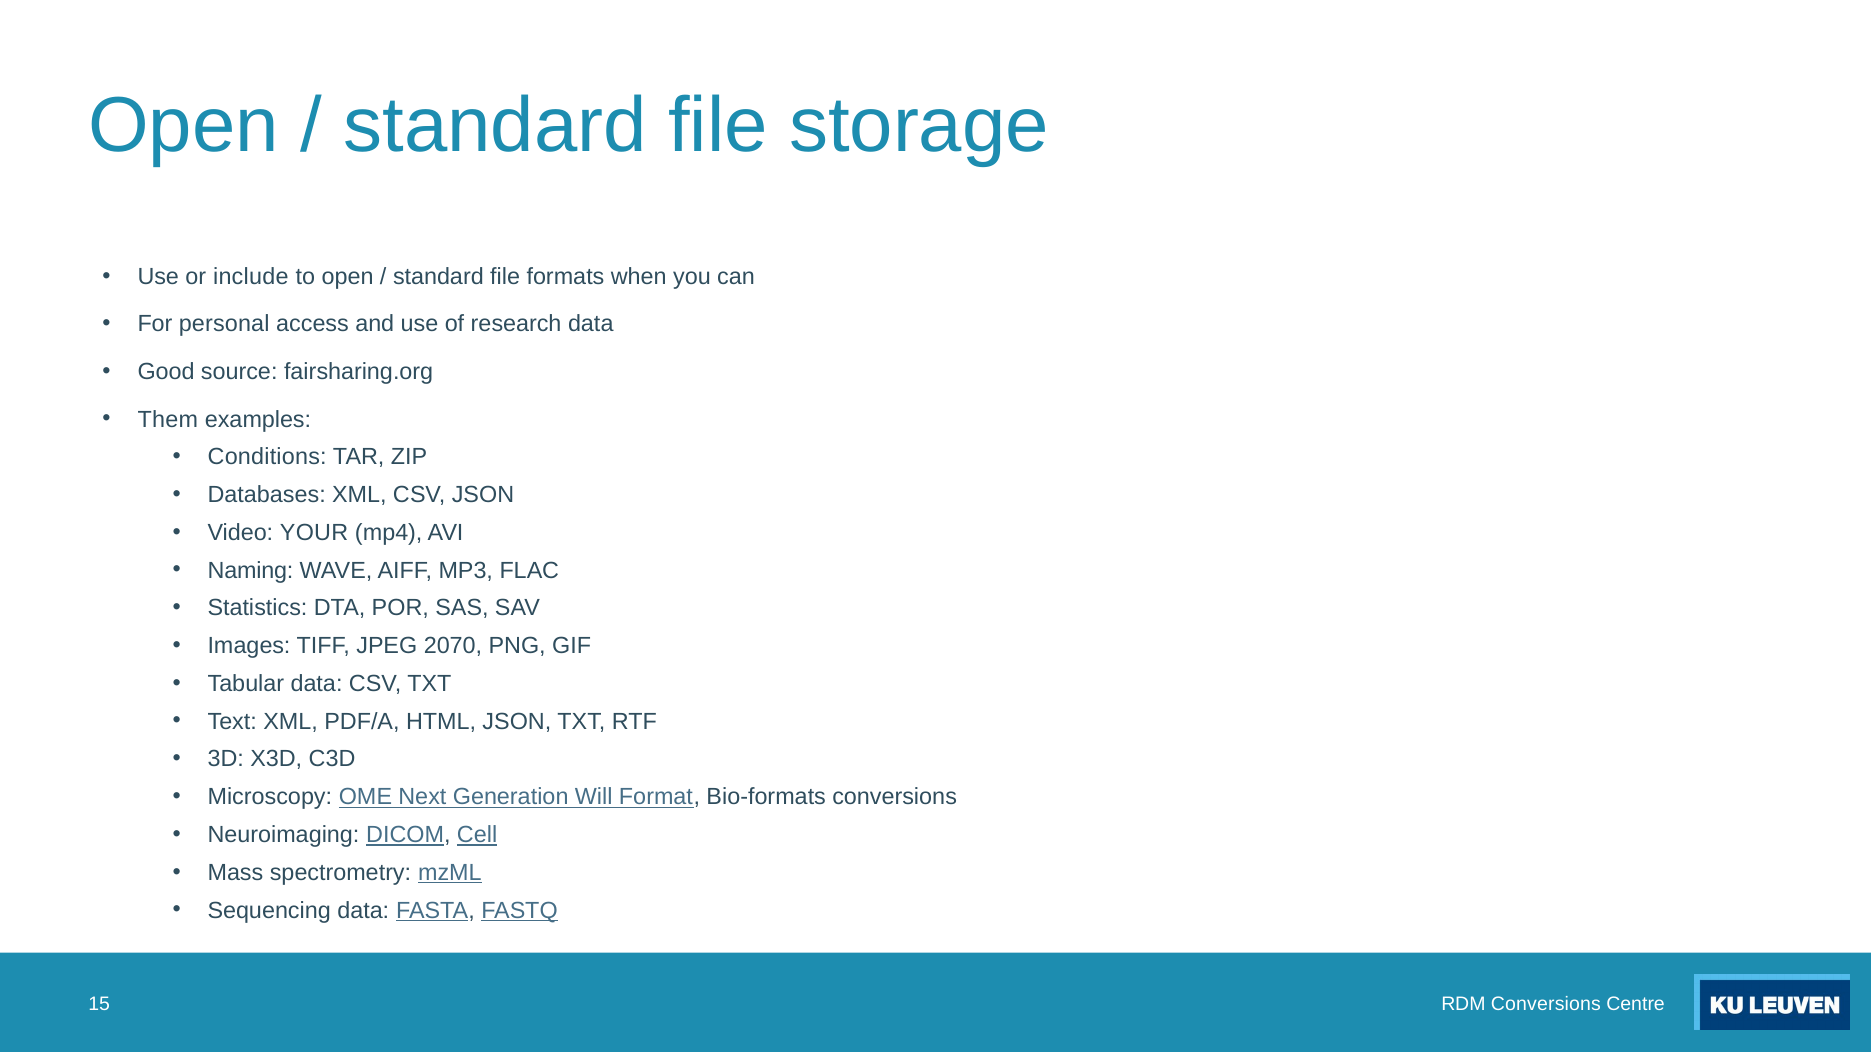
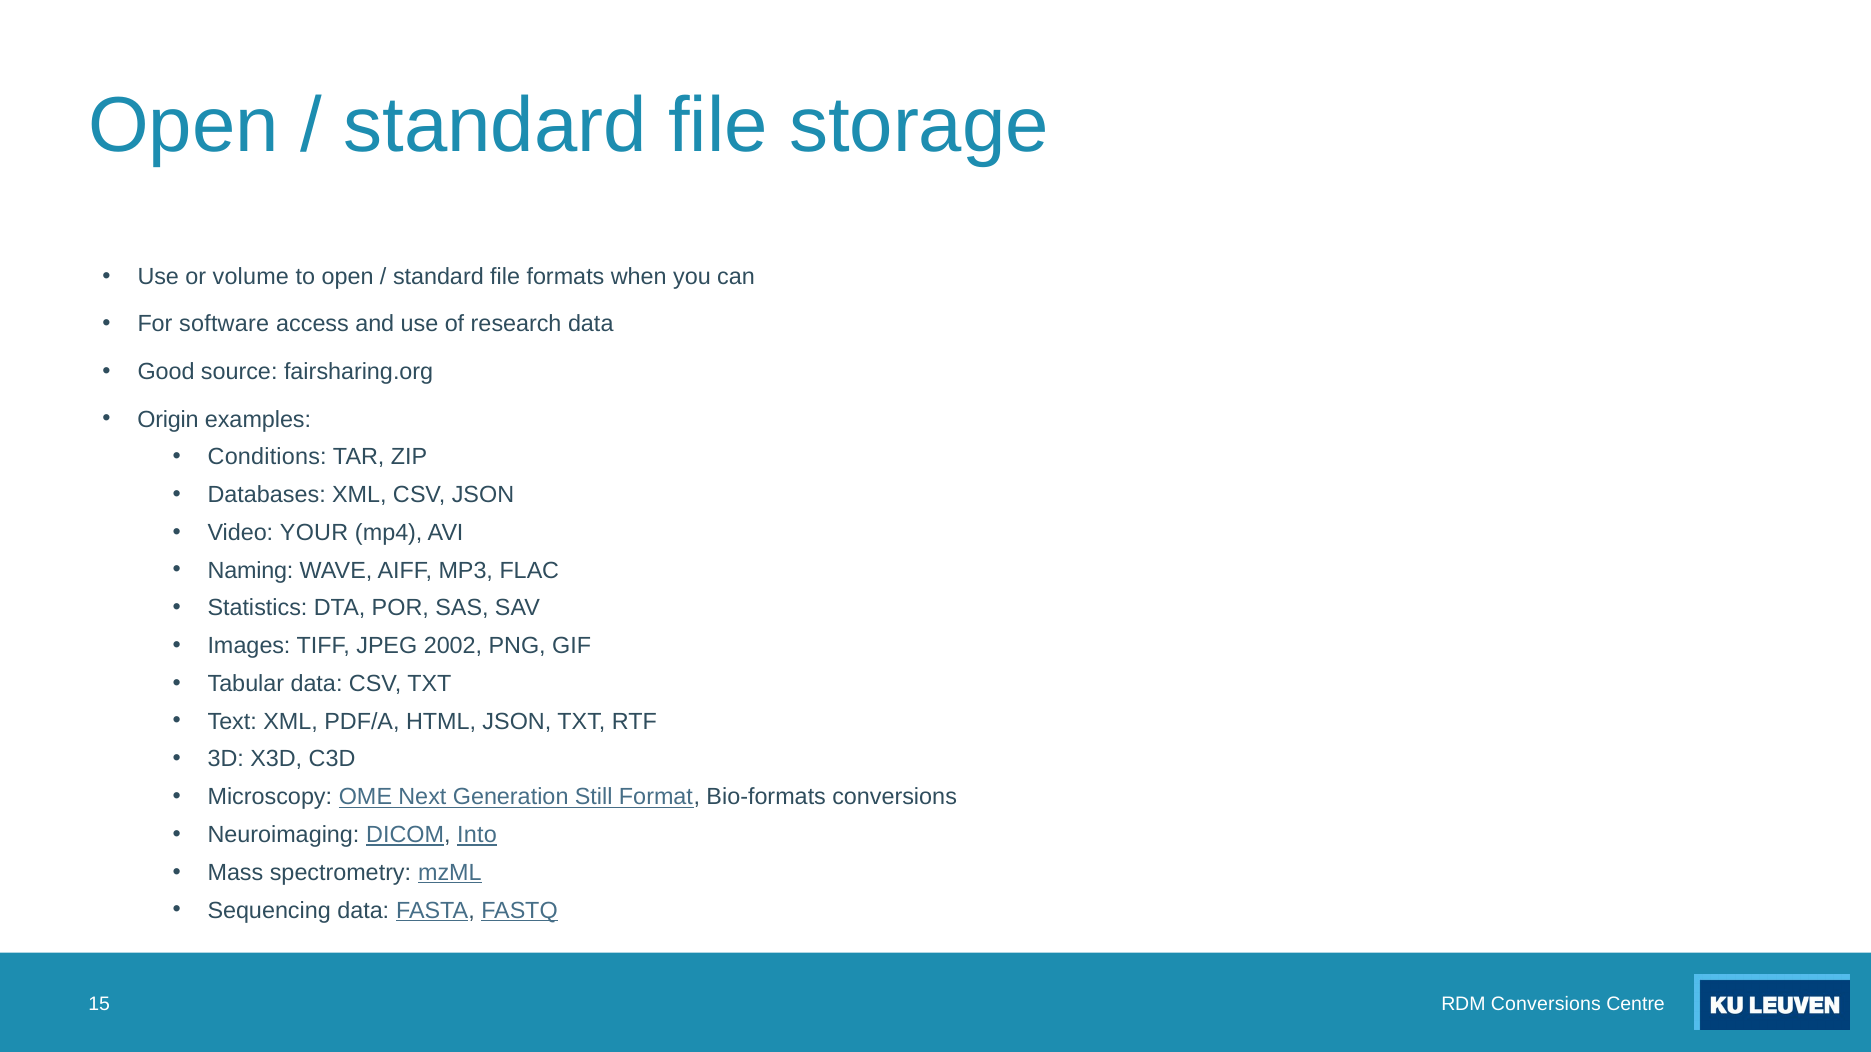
include: include -> volume (251, 277)
personal: personal -> software (224, 324)
Them: Them -> Origin (168, 420)
2070: 2070 -> 2002 (453, 646)
Will: Will -> Still (594, 797)
Cell: Cell -> Into (477, 835)
